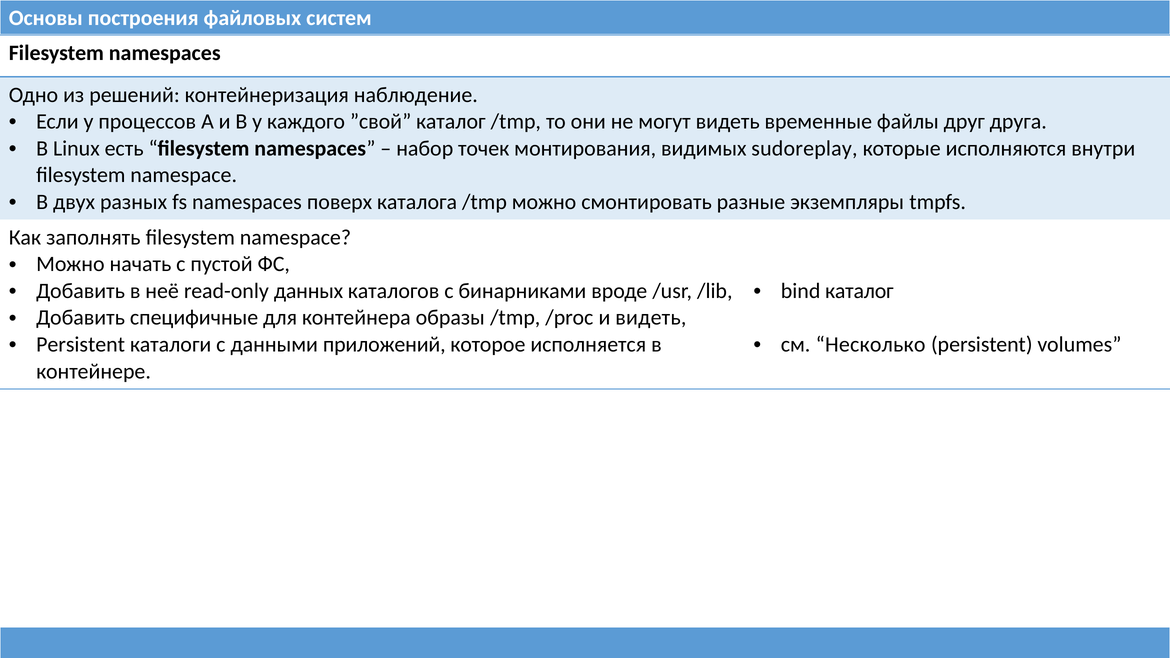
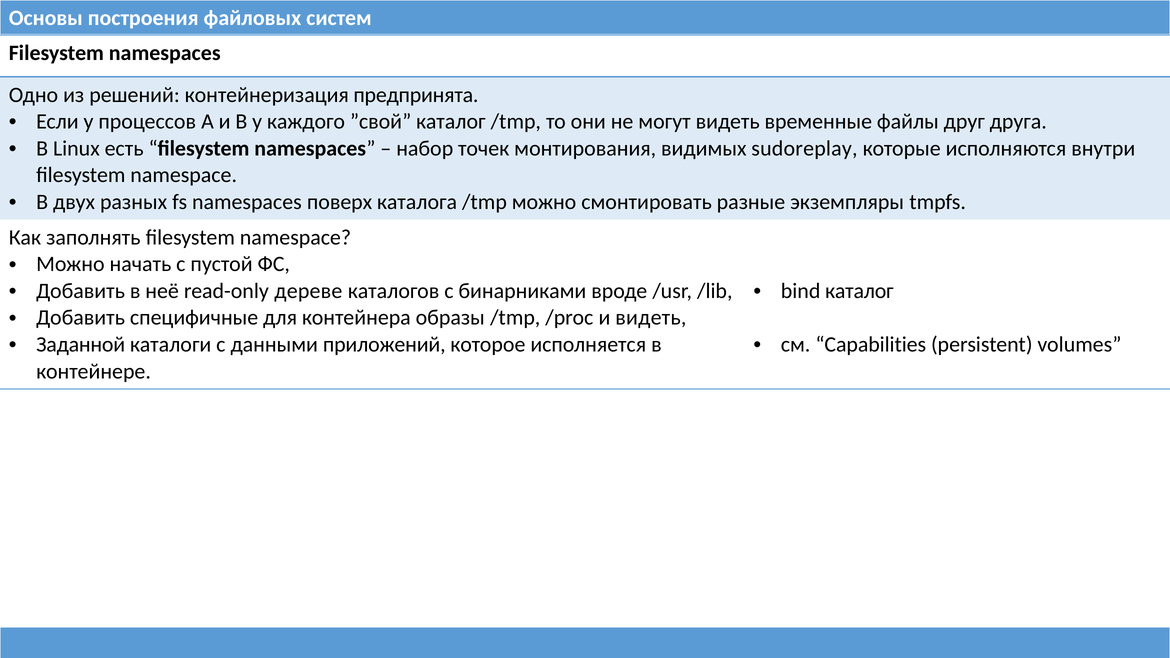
наблюдение: наблюдение -> предпринята (416, 95)
данных: данных -> дереве (308, 291)
Persistent: Persistent -> Заданной (81, 345)
Несколько: Несколько -> Capabilities (871, 345)
